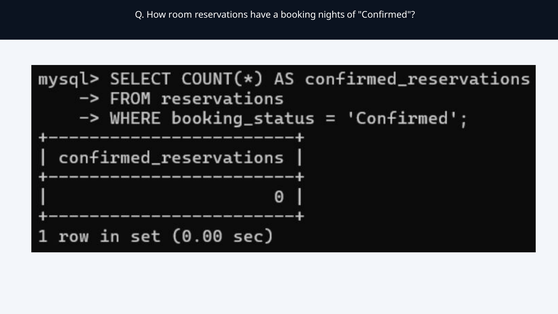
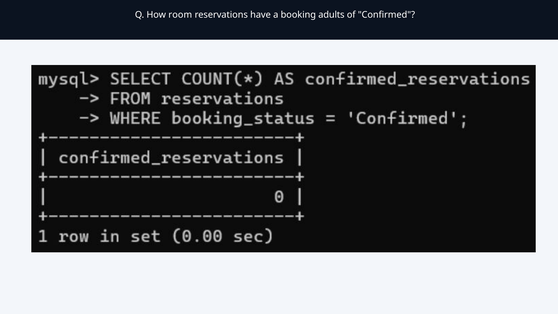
nights: nights -> adults (331, 15)
